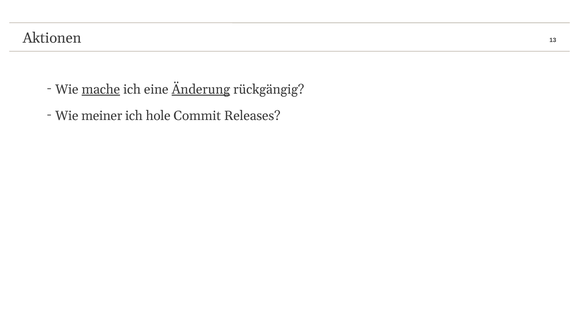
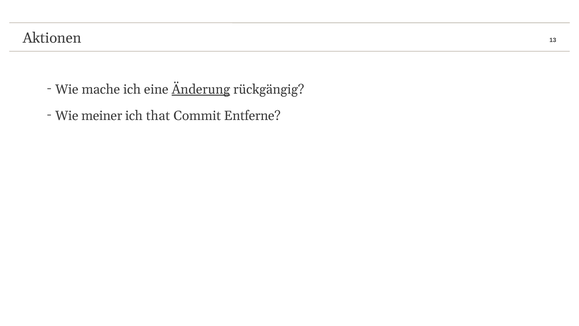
mache underline: present -> none (101, 89)
hole: hole -> that (158, 116)
Releases: Releases -> Entferne (252, 116)
